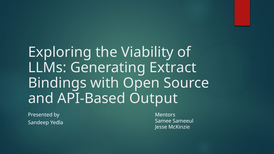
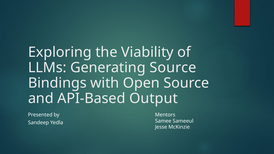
Generating Extract: Extract -> Source (173, 68)
